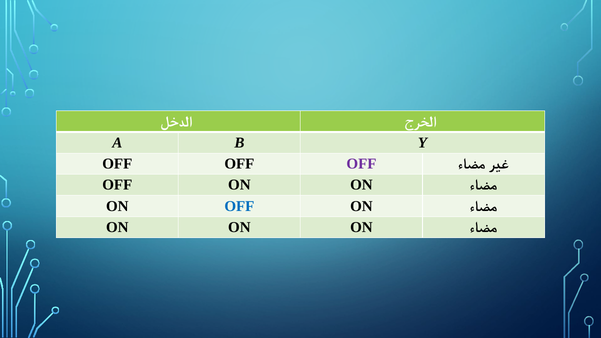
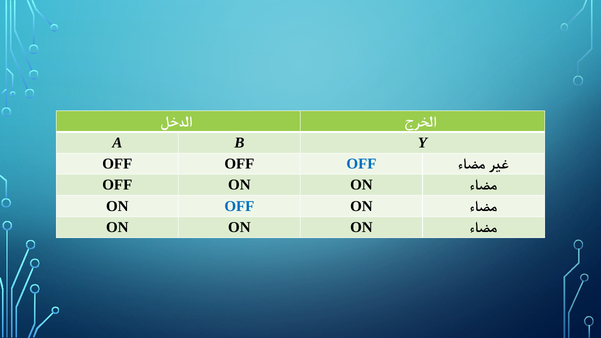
OFF colour: purple -> blue (361, 164)
